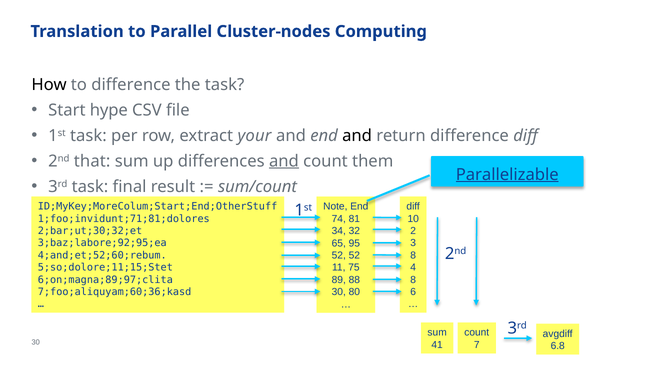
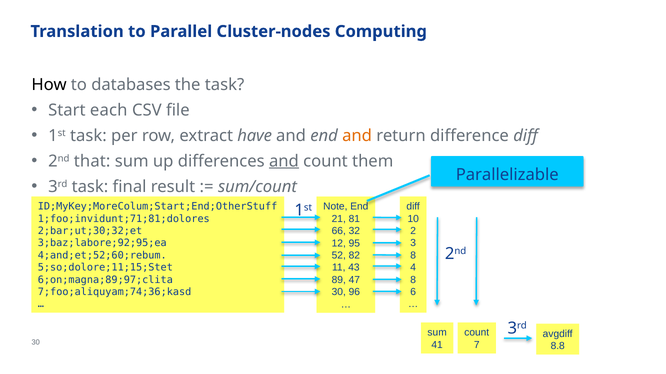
to difference: difference -> databases (131, 85)
hype: hype -> each (109, 110)
your: your -> have (255, 136)
and colour: black -> orange (357, 136)
Parallelizable underline: present -> none (507, 175)
74: 74 -> 21 (339, 219)
34: 34 -> 66 (339, 231)
65: 65 -> 12 (339, 244)
52 52: 52 -> 82 (354, 256)
75: 75 -> 43 (354, 268)
88: 88 -> 47 (354, 280)
80: 80 -> 96 (354, 292)
7;foo;aliquyam;60;36;kasd: 7;foo;aliquyam;60;36;kasd -> 7;foo;aliquyam;74;36;kasd (115, 292)
6.8: 6.8 -> 8.8 (558, 347)
